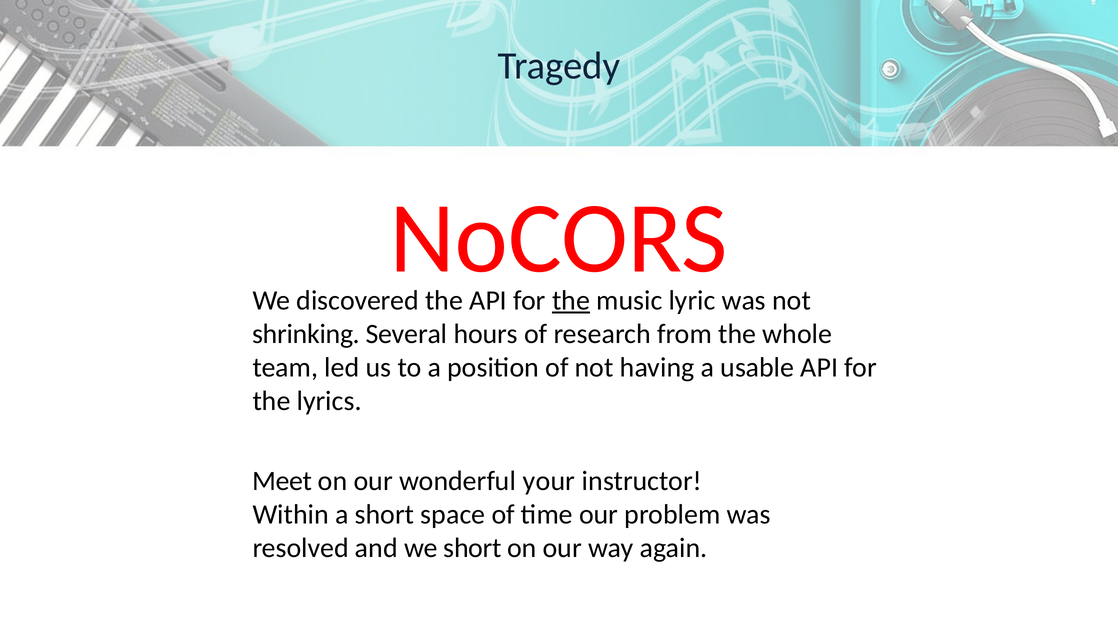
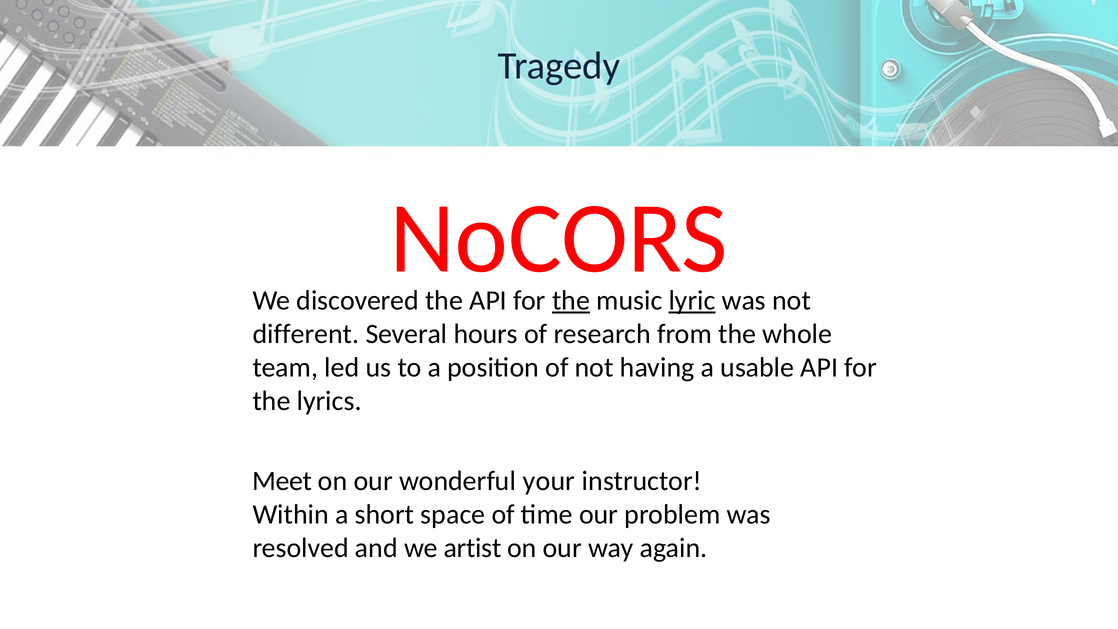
lyric underline: none -> present (692, 300)
shrinking: shrinking -> different (306, 334)
we short: short -> artist (473, 548)
